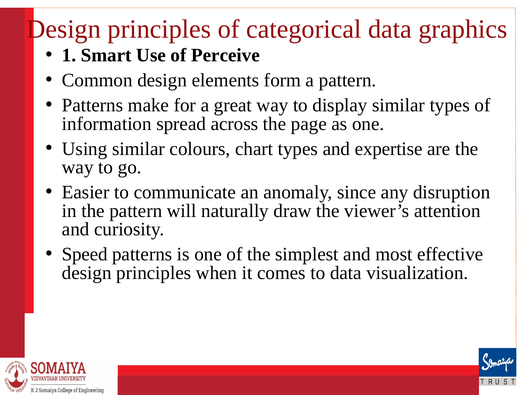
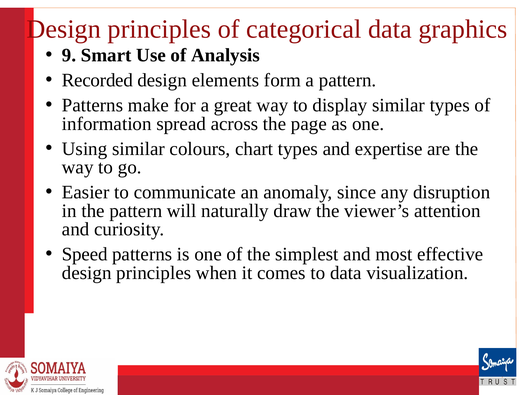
1: 1 -> 9 (69, 55)
Perceive: Perceive -> Analysis (226, 55)
Common: Common -> Recorded (97, 80)
